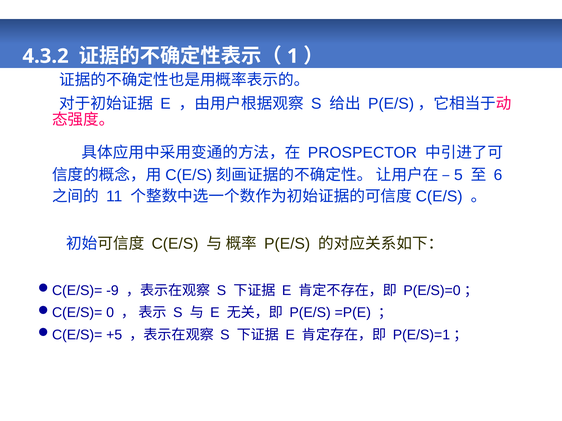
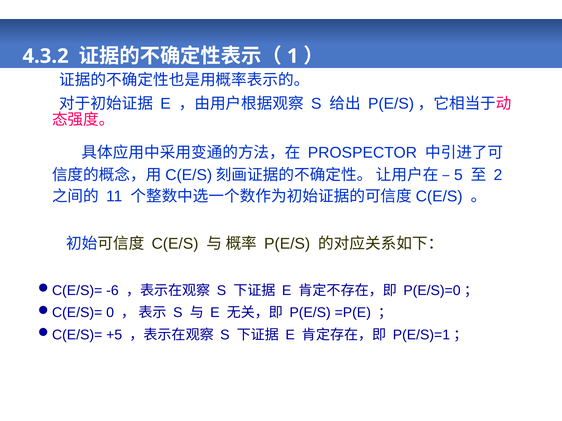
6: 6 -> 2 (498, 175)
-9: -9 -> -6 (112, 291)
